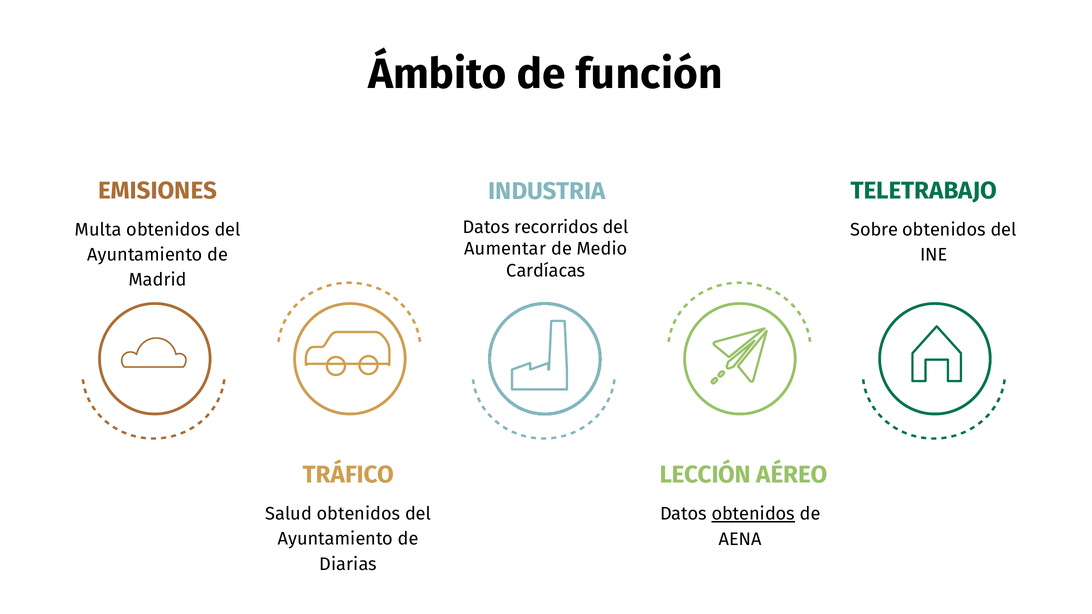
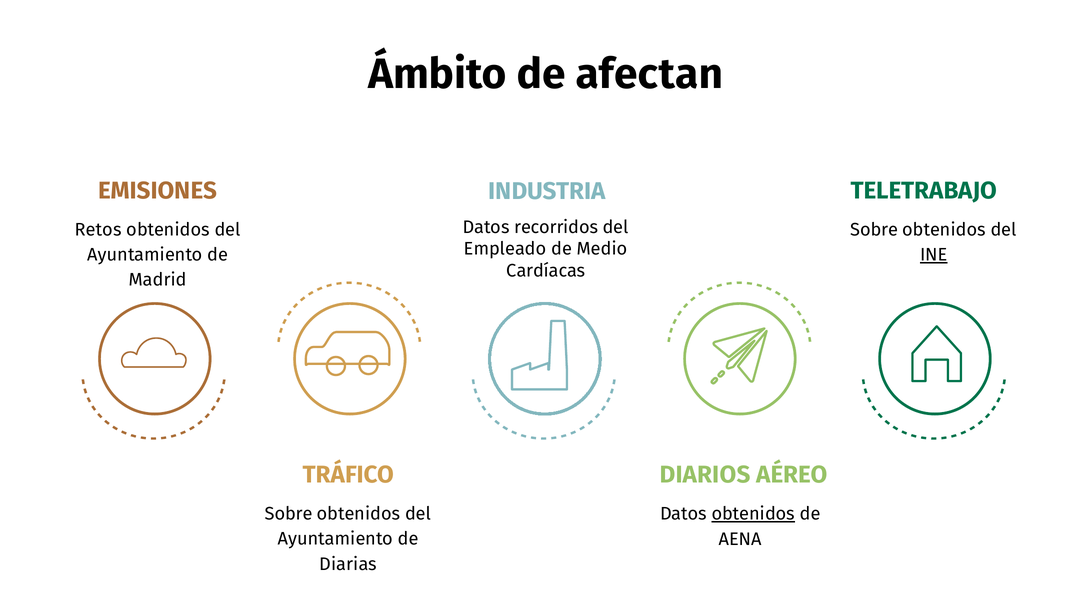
función: función -> afectan (649, 74)
Multa: Multa -> Retos (98, 230)
Aumentar: Aumentar -> Empleado (505, 249)
INE underline: none -> present (934, 255)
LECCIÓN: LECCIÓN -> DIARIOS (705, 475)
Salud: Salud -> Sobre (289, 514)
